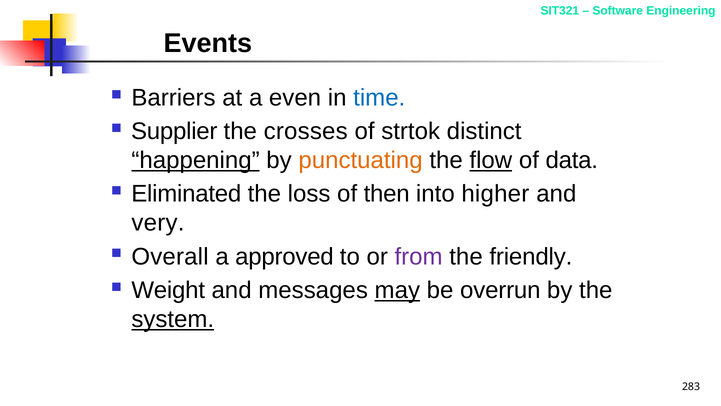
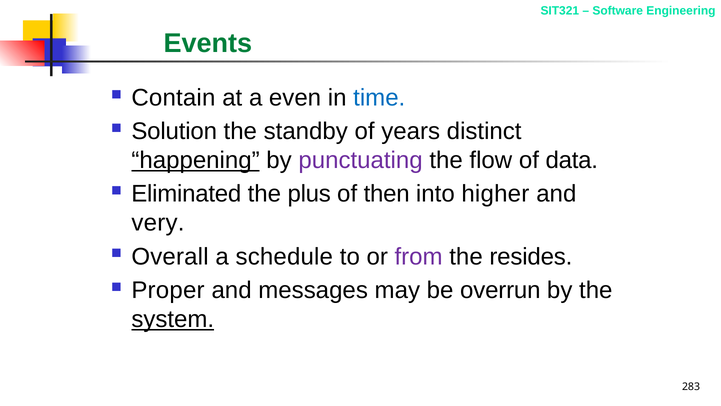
Events colour: black -> green (208, 43)
Barriers: Barriers -> Contain (173, 98)
Supplier: Supplier -> Solution (174, 131)
crosses: crosses -> standby (306, 131)
strtok: strtok -> years (411, 131)
punctuating colour: orange -> purple (361, 160)
flow underline: present -> none (491, 160)
loss: loss -> plus (309, 194)
approved: approved -> schedule (284, 256)
friendly: friendly -> resides (531, 256)
Weight: Weight -> Proper (168, 290)
may underline: present -> none (397, 290)
